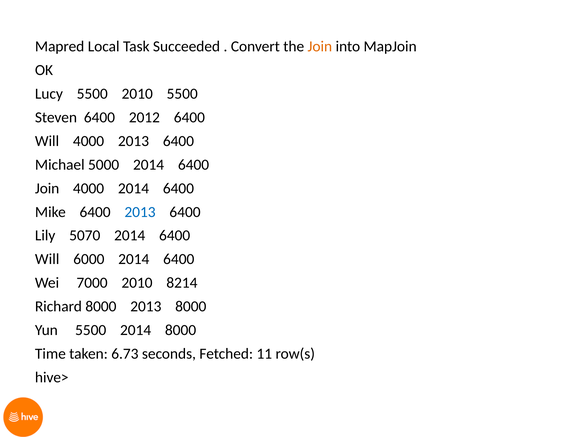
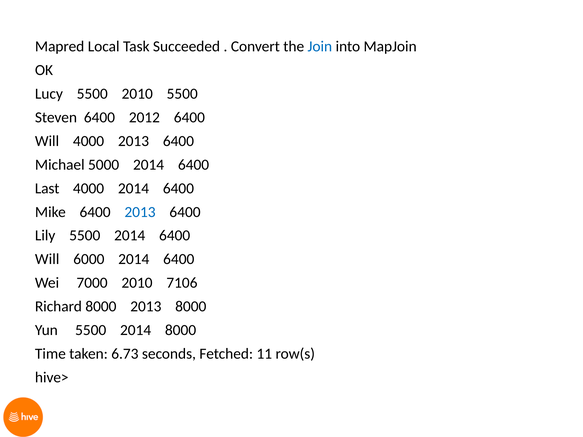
Join colour: orange -> blue (320, 47)
Join: Join -> Last (47, 188)
Lily 5070: 5070 -> 5500 (85, 236)
8214: 8214 -> 7106 (182, 283)
